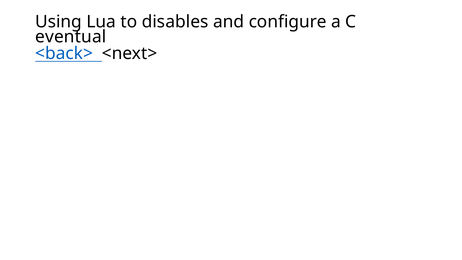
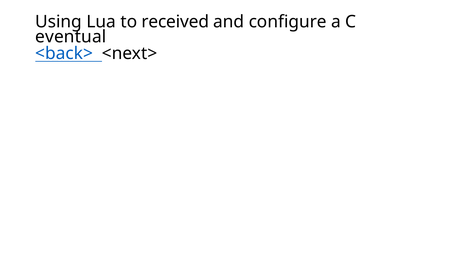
disables: disables -> received (175, 22)
